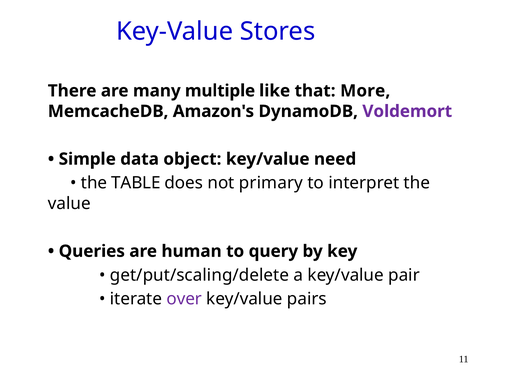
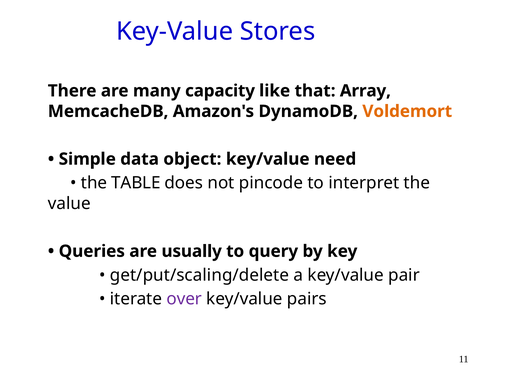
multiple: multiple -> capacity (220, 91)
More: More -> Array (365, 91)
Voldemort colour: purple -> orange (407, 111)
primary: primary -> pincode (271, 183)
human: human -> usually (192, 251)
